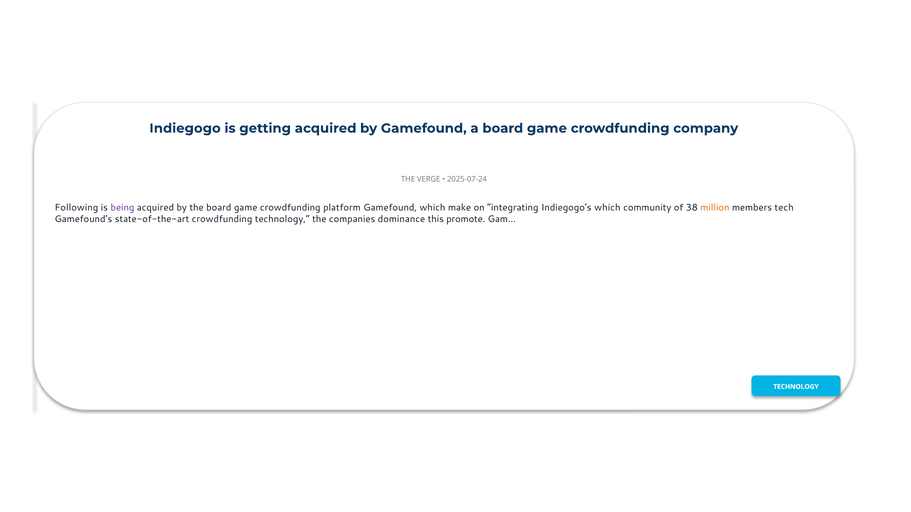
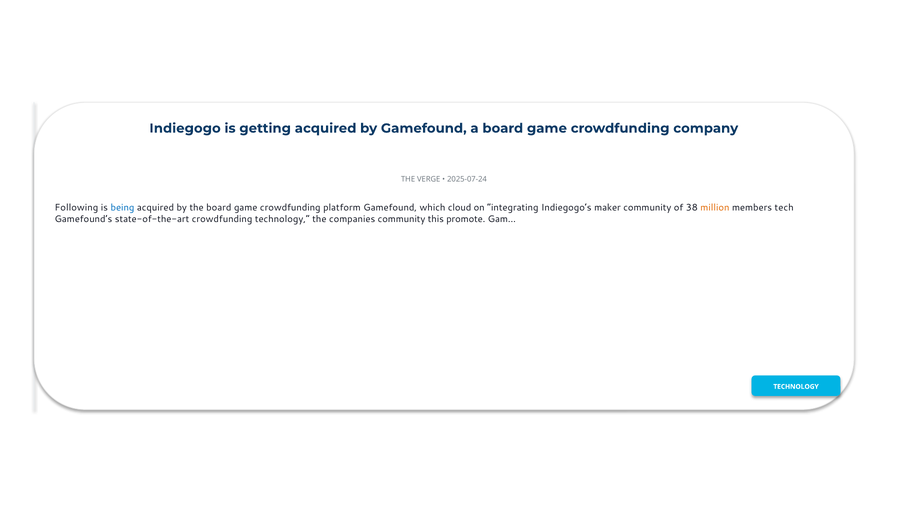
being colour: purple -> blue (122, 208)
make: make -> cloud (460, 208)
Indiegogo’s which: which -> maker (607, 208)
companies dominance: dominance -> community (401, 219)
